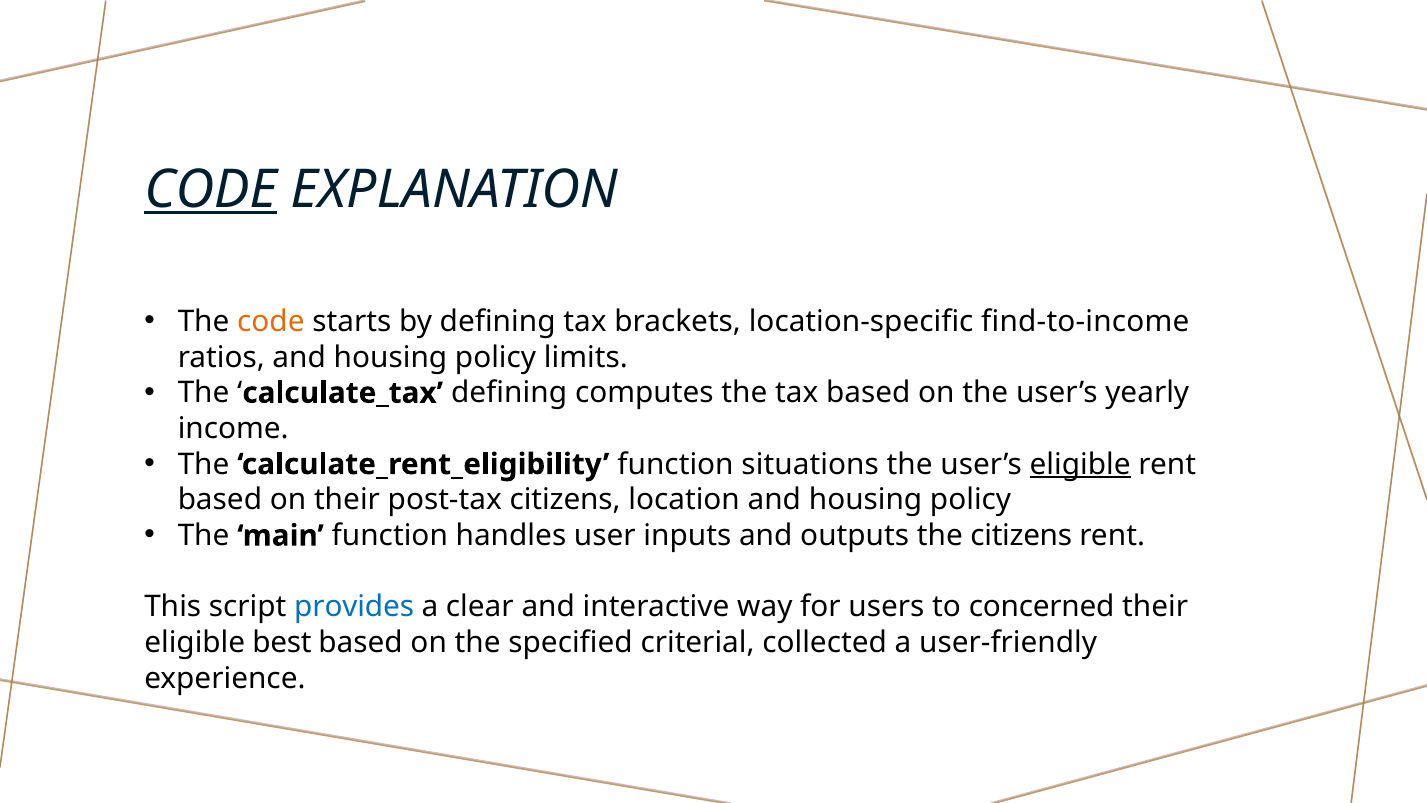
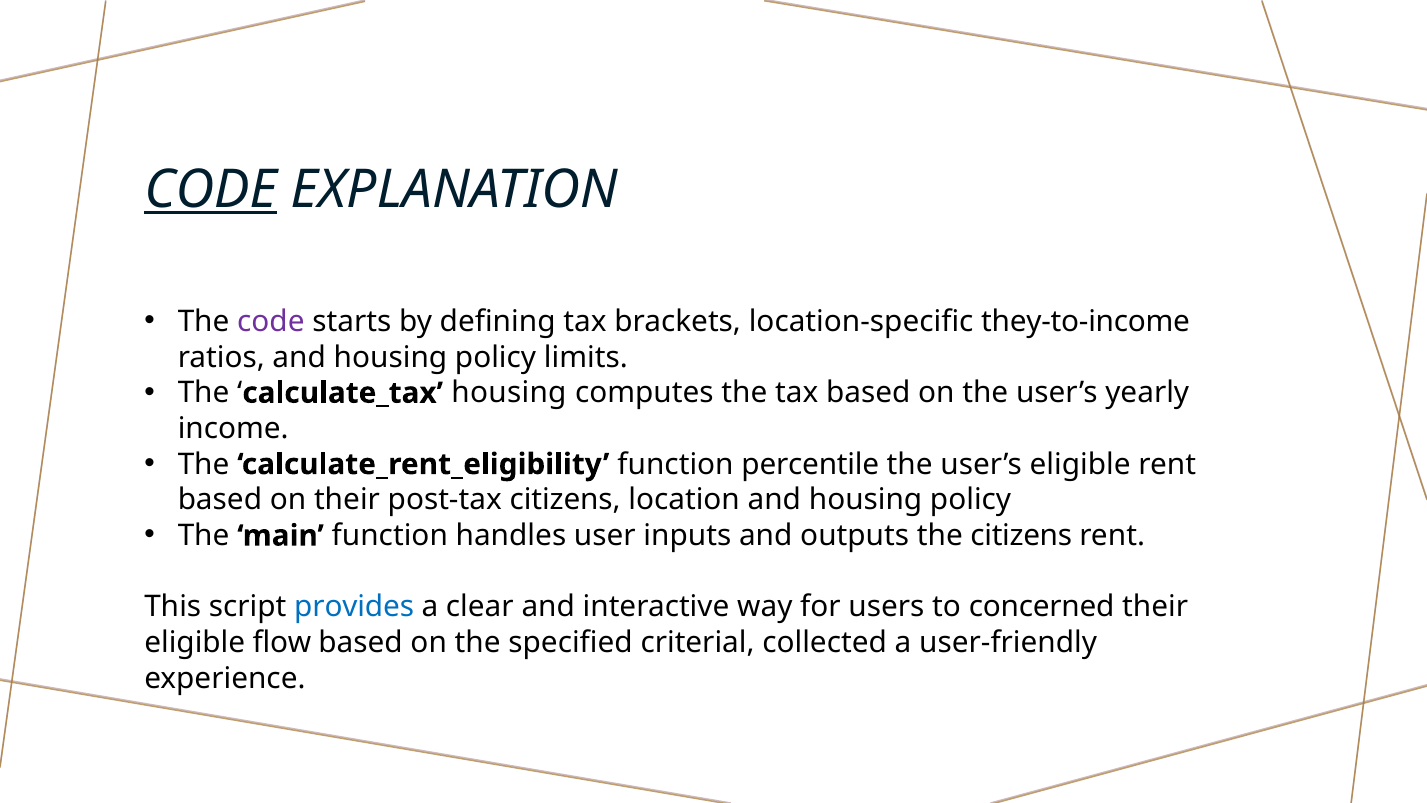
code colour: orange -> purple (271, 321)
find-to-income: find-to-income -> they-to-income (1086, 321)
calculate_tax defining: defining -> housing (509, 393)
situations: situations -> percentile (810, 464)
eligible underline: present -> none (1080, 464)
best: best -> flow (282, 643)
